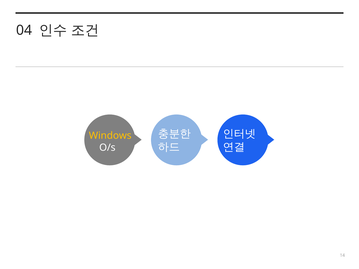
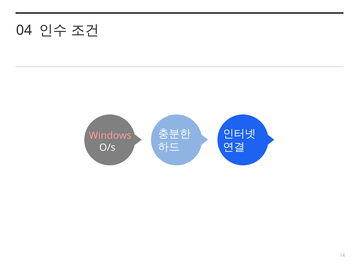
Windows colour: yellow -> pink (110, 136)
